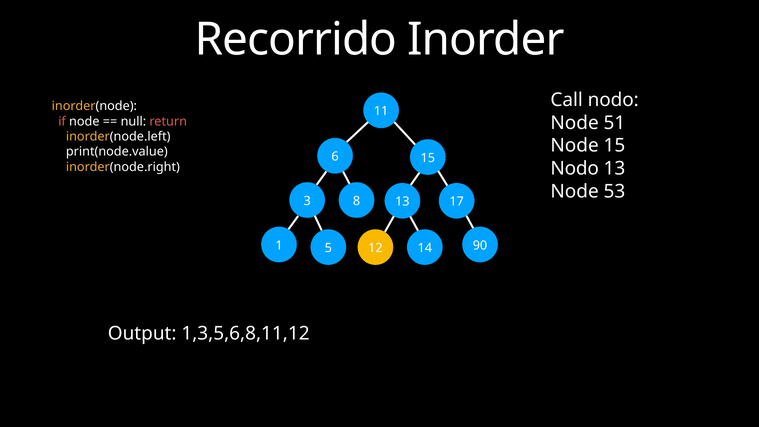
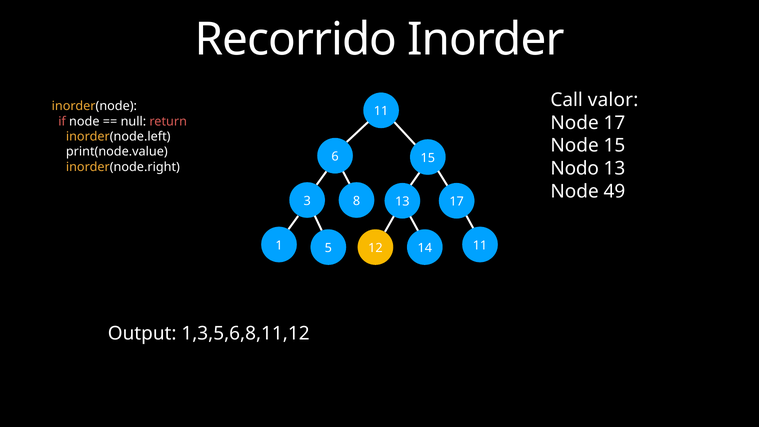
Call nodo: nodo -> valor (613, 100)
Node 51: 51 -> 17 (614, 123)
53: 53 -> 49 (614, 191)
12 90: 90 -> 11 (480, 245)
